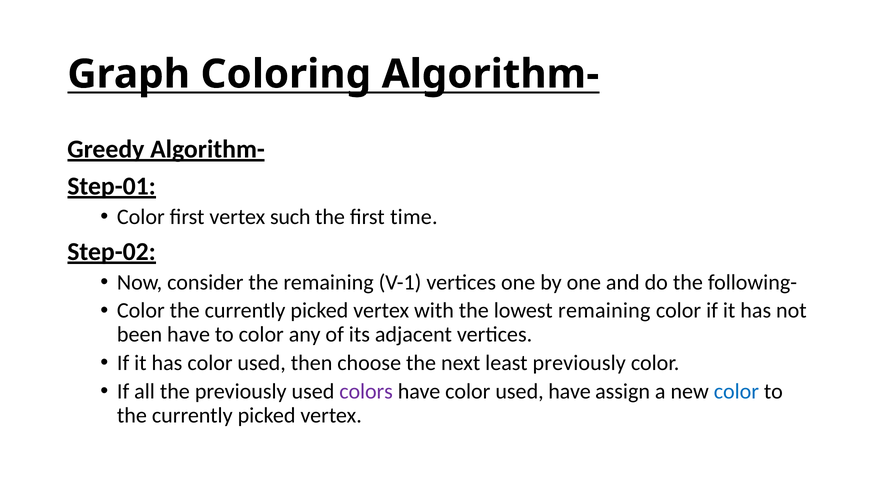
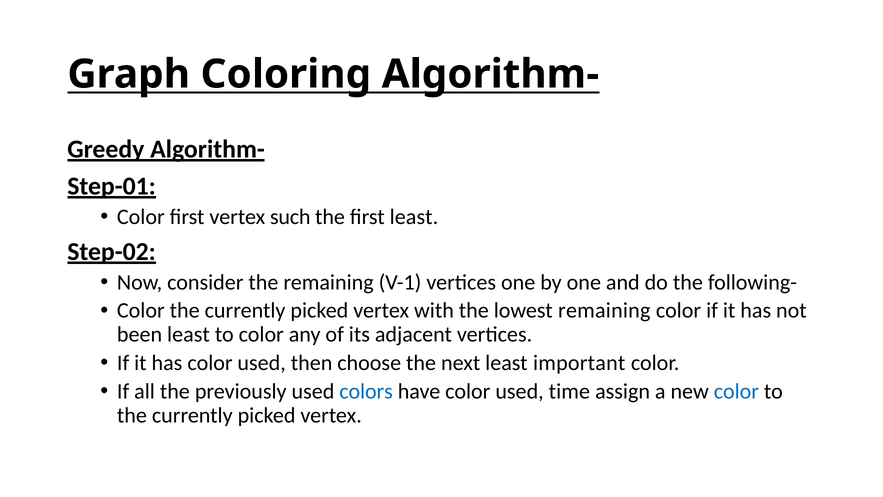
first time: time -> least (414, 217)
been have: have -> least (188, 334)
least previously: previously -> important (579, 363)
colors colour: purple -> blue (366, 391)
used have: have -> time (569, 391)
